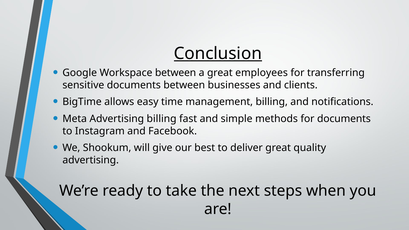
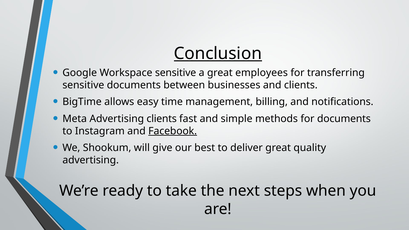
Workspace between: between -> sensitive (176, 73)
Advertising billing: billing -> clients (162, 119)
Facebook underline: none -> present (173, 131)
